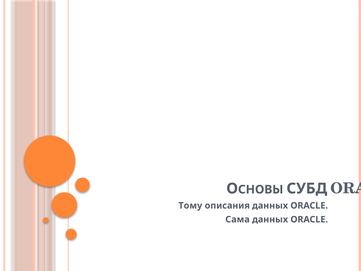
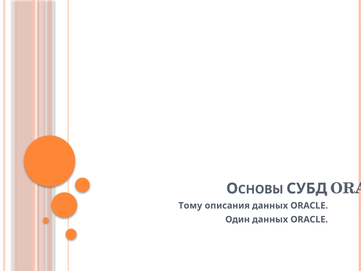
Сама: Сама -> Один (238, 219)
